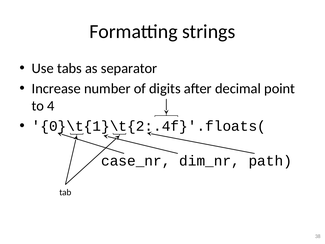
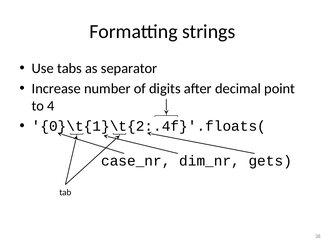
path: path -> gets (270, 161)
